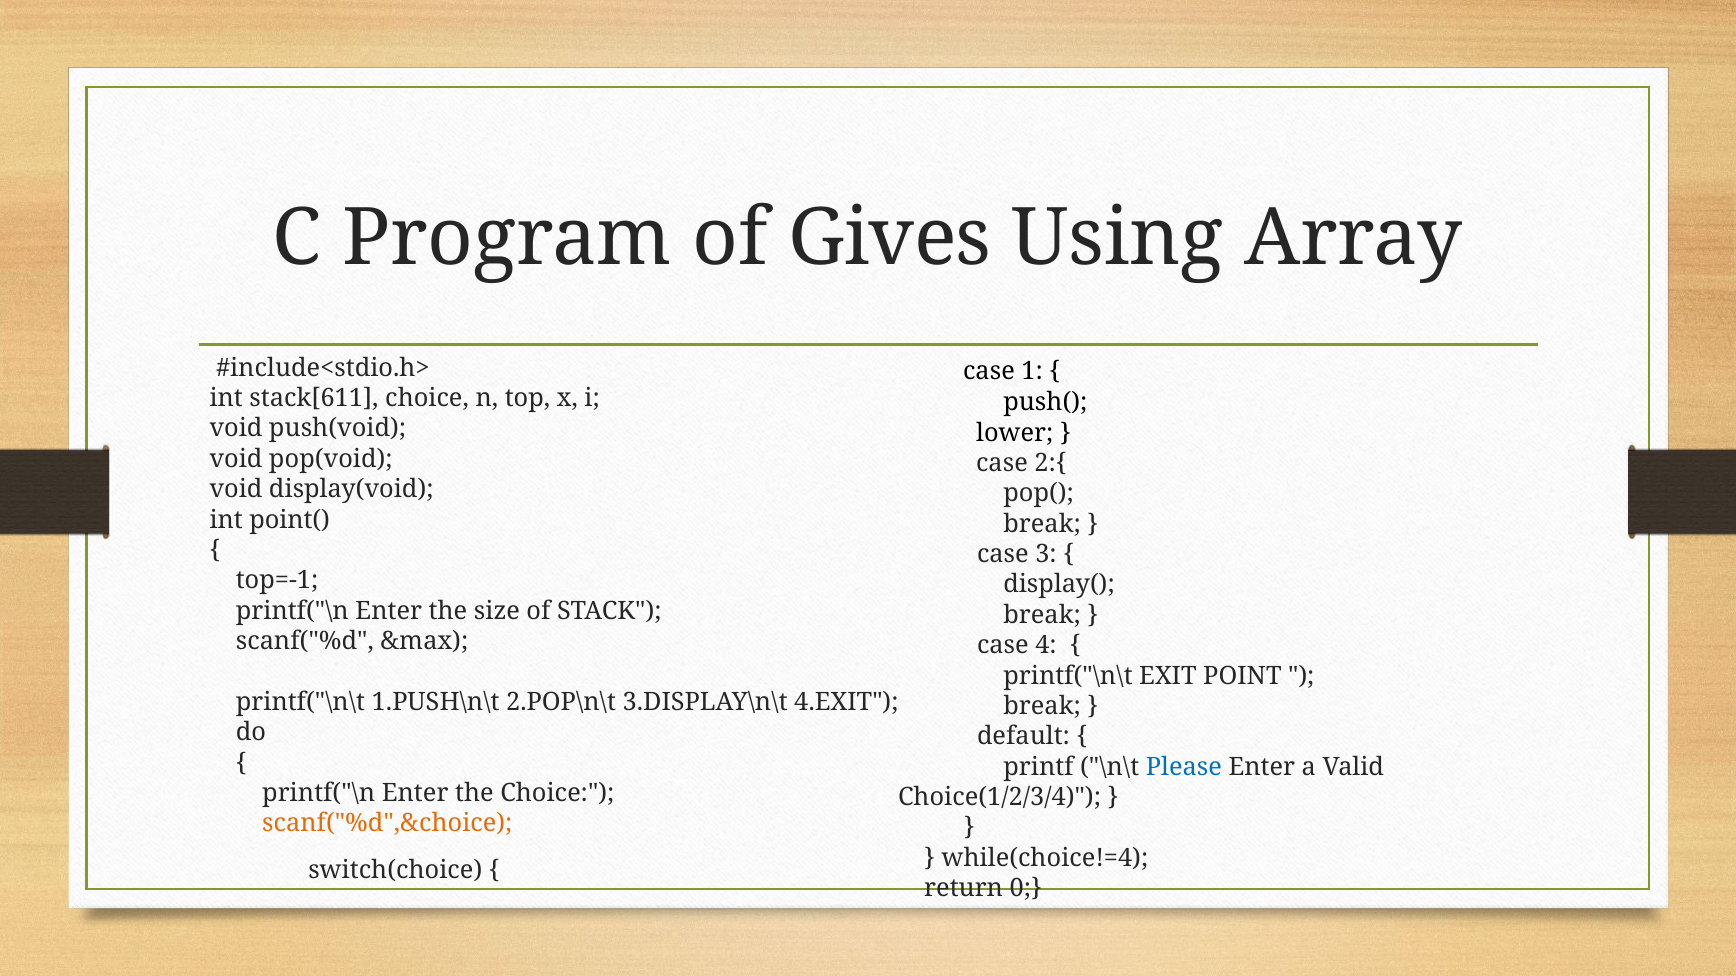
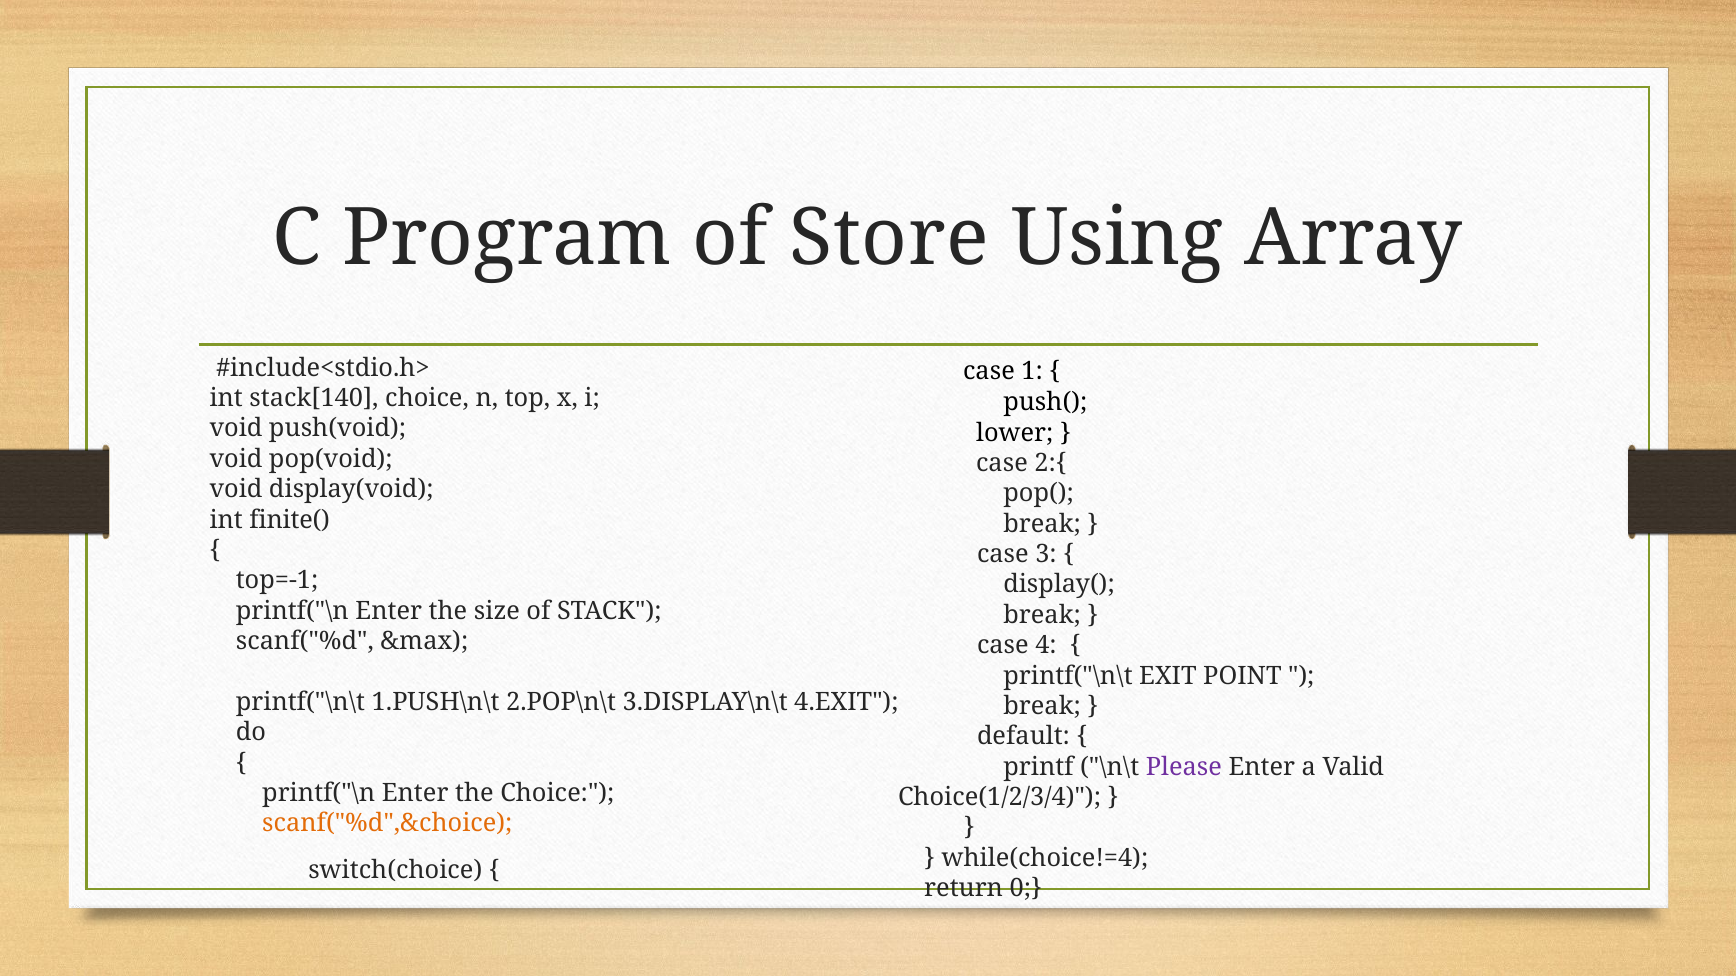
Gives: Gives -> Store (889, 238)
stack[611: stack[611 -> stack[140 (314, 398)
point(: point( -> finite( (290, 520)
Please colour: blue -> purple (1184, 767)
